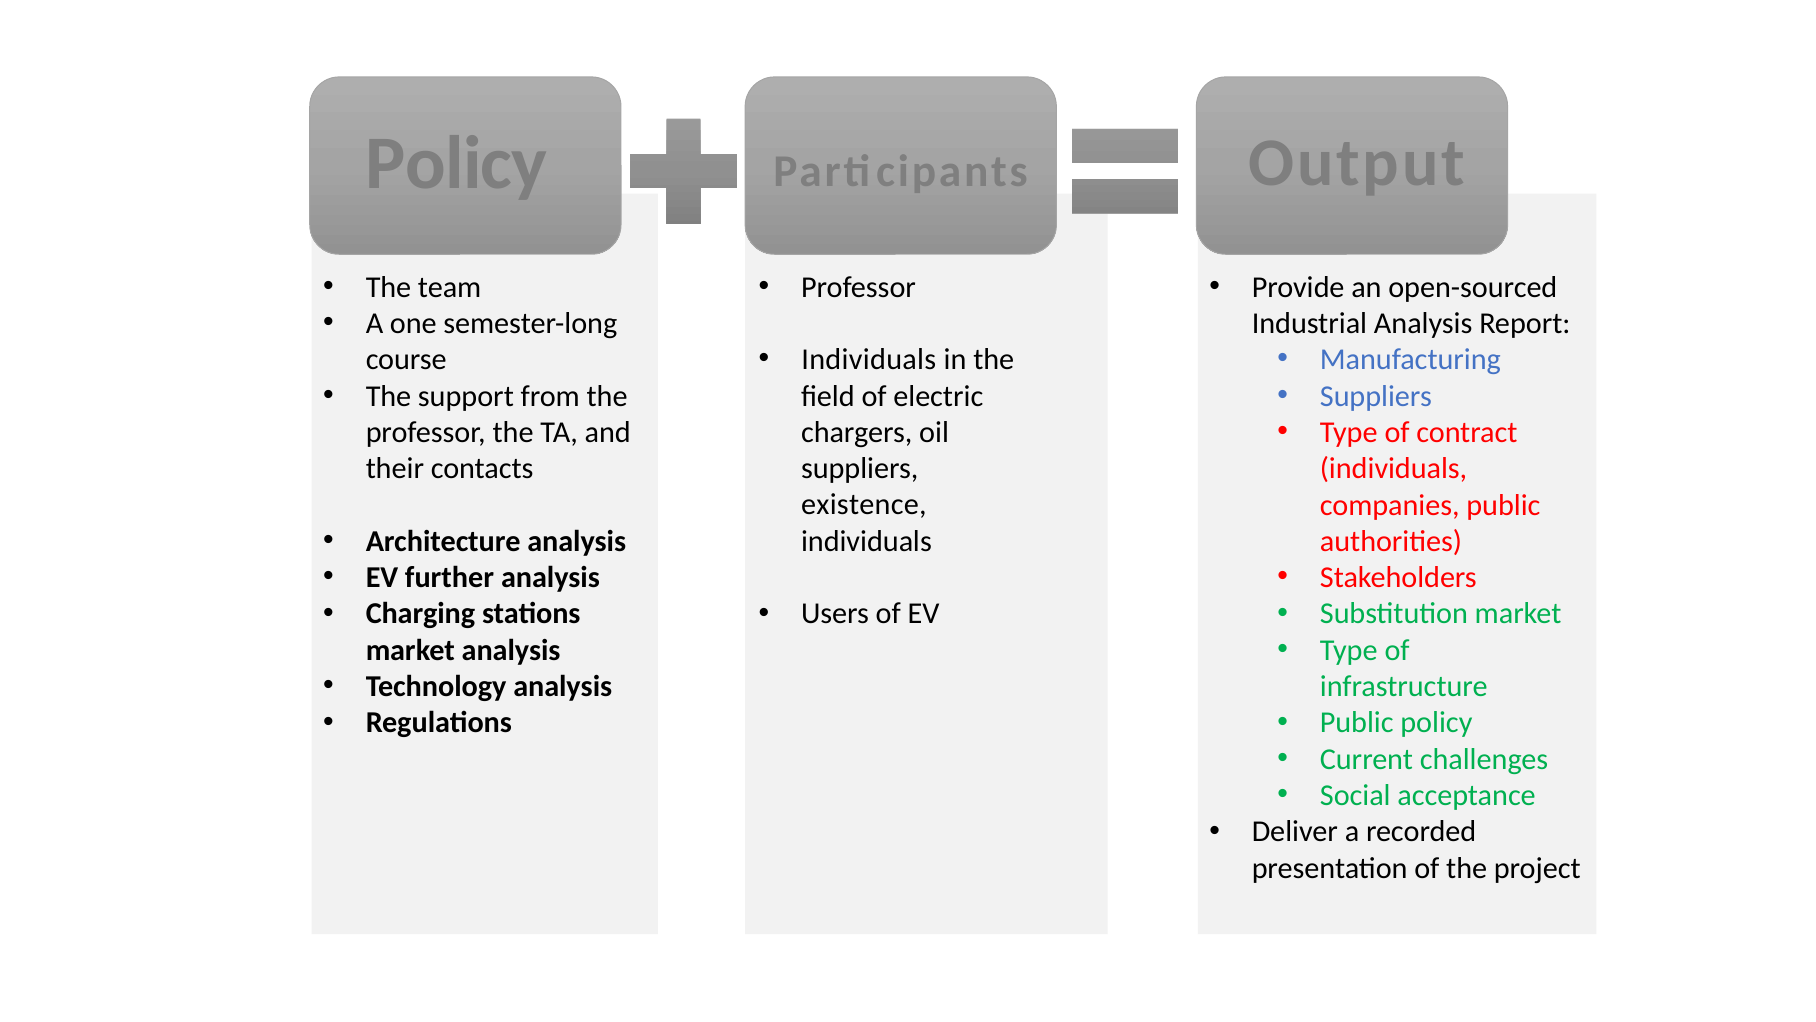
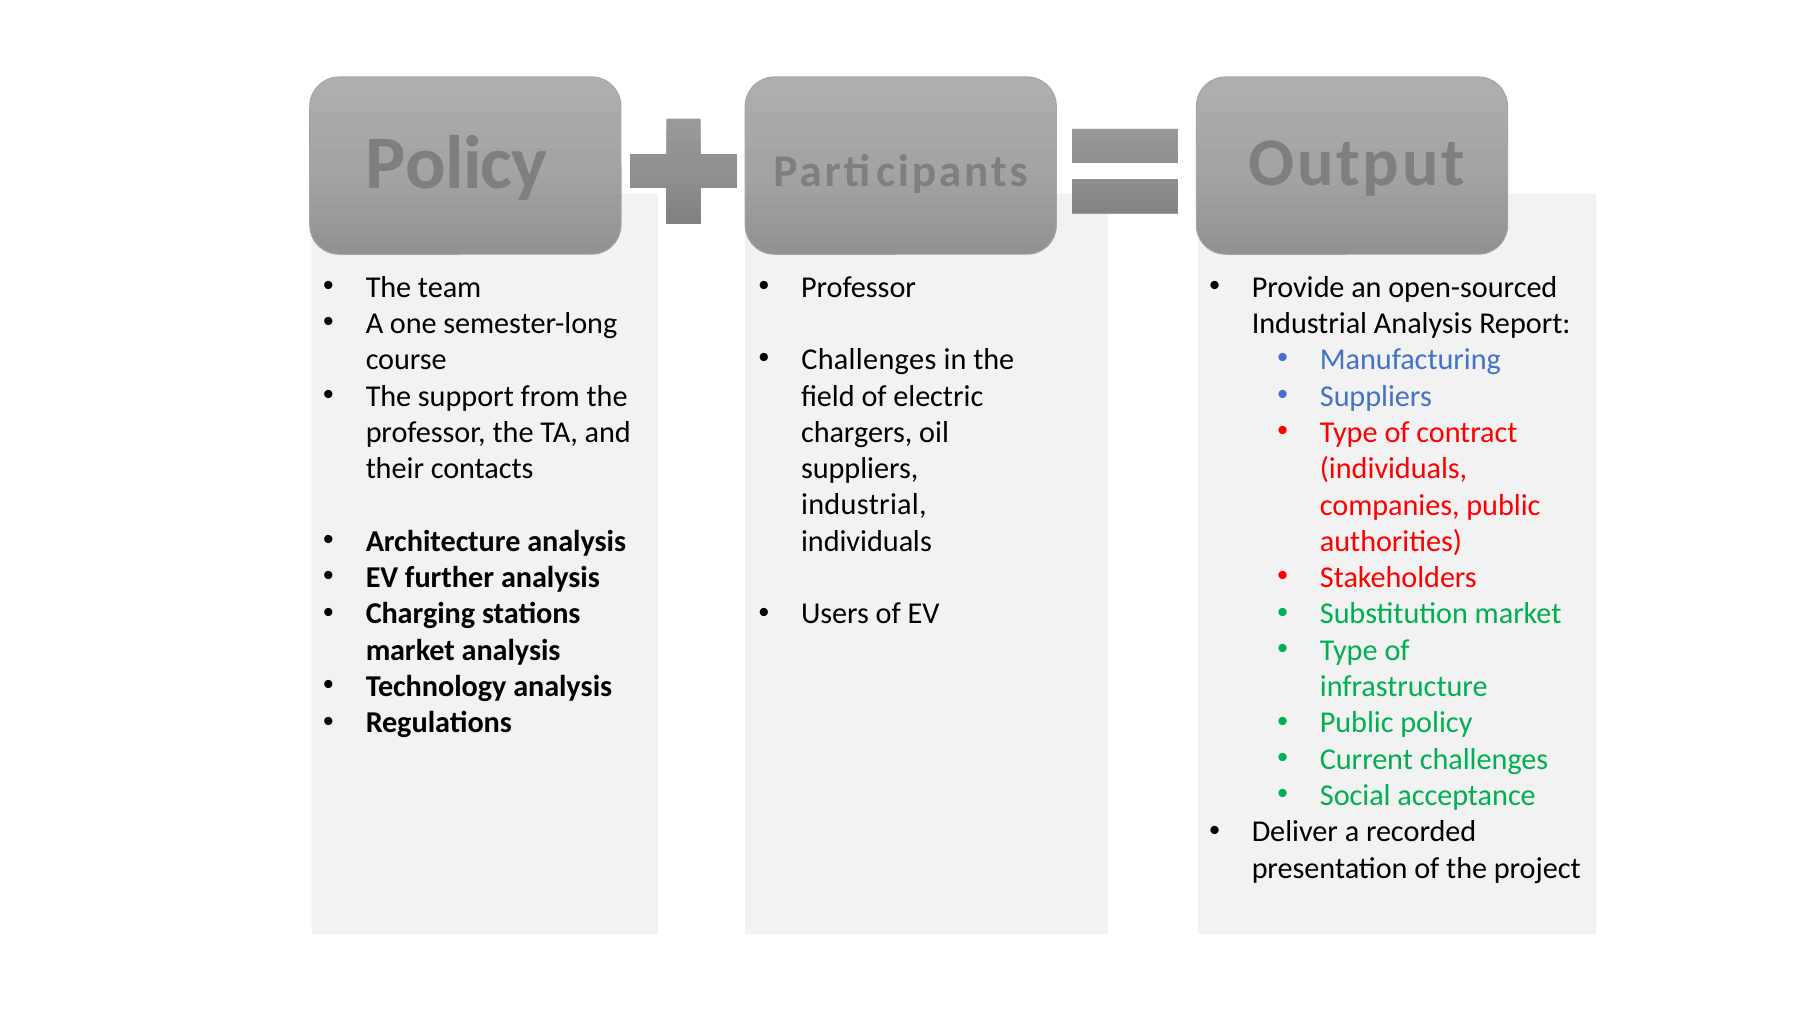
Individuals: Individuals -> Challenges (869, 360)
existence: existence -> industrial (864, 505)
